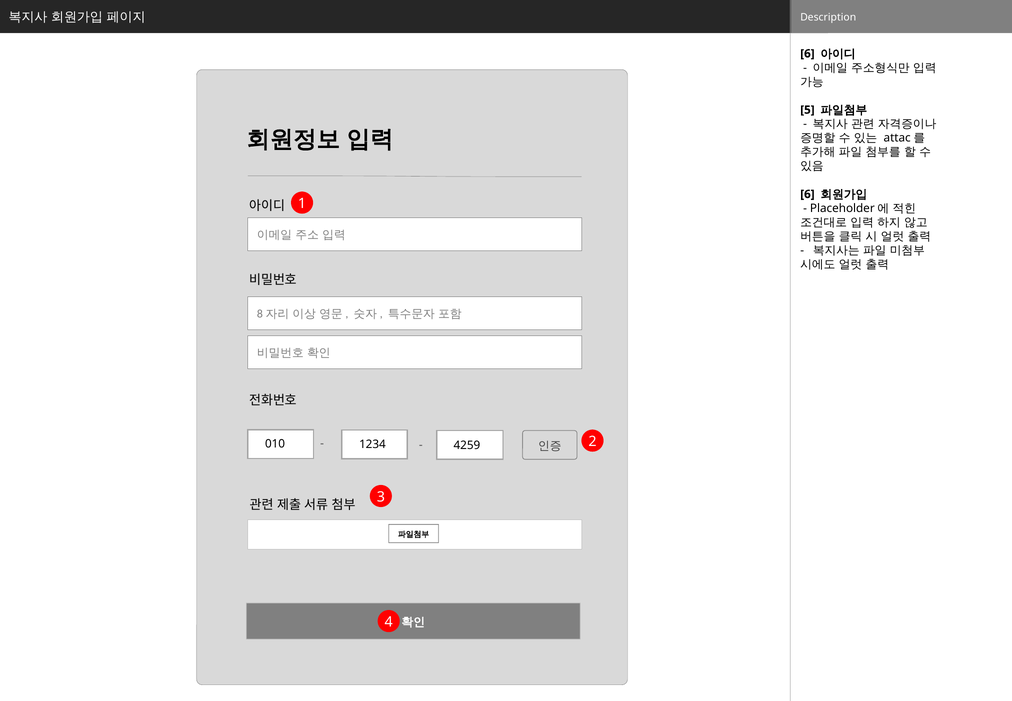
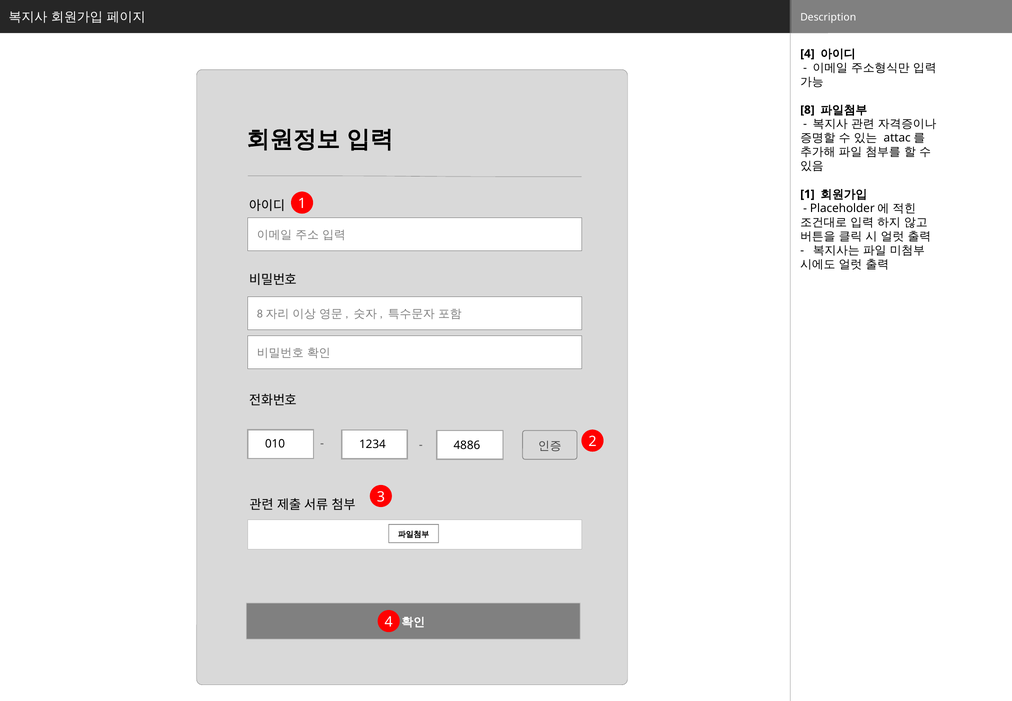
6: 6 -> 4 (807, 54)
5: 5 -> 8 (807, 110)
6: 6 -> 1 (807, 194)
4259: 4259 -> 4886 (467, 445)
